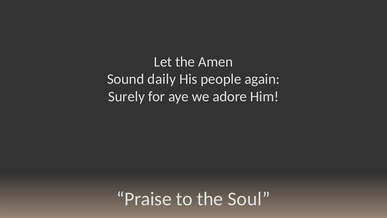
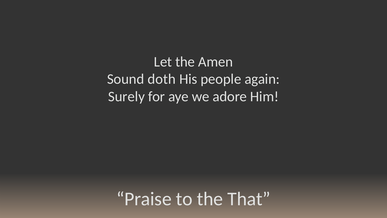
daily: daily -> doth (162, 79)
Soul: Soul -> That (249, 199)
